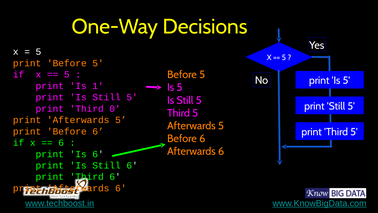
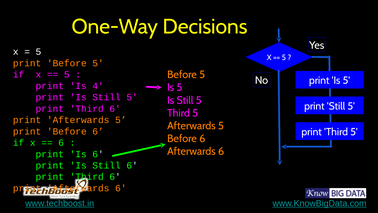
1: 1 -> 4 (98, 86)
0: 0 -> 6 (115, 108)
